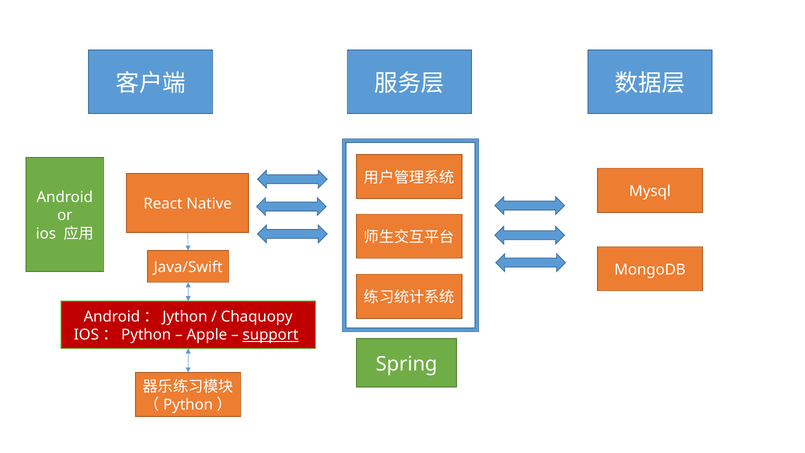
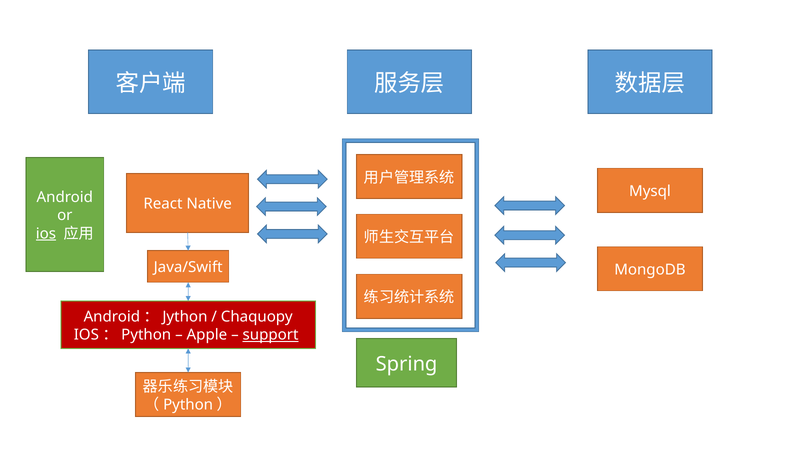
ios underline: none -> present (46, 234)
